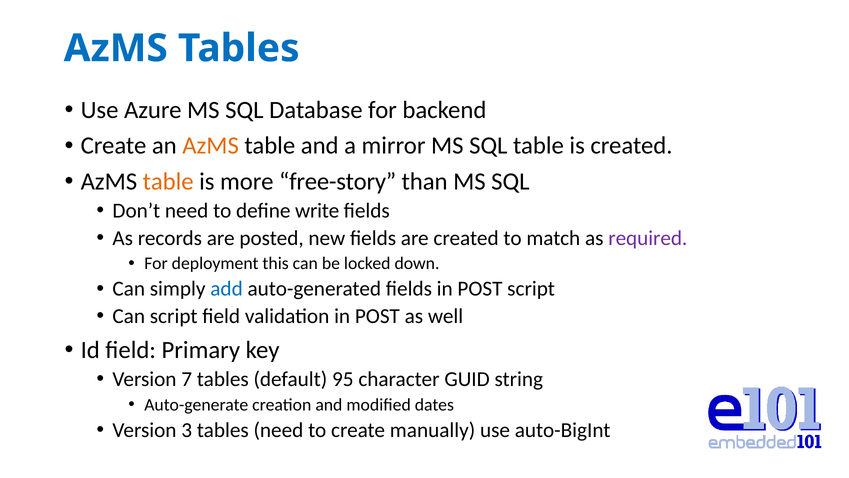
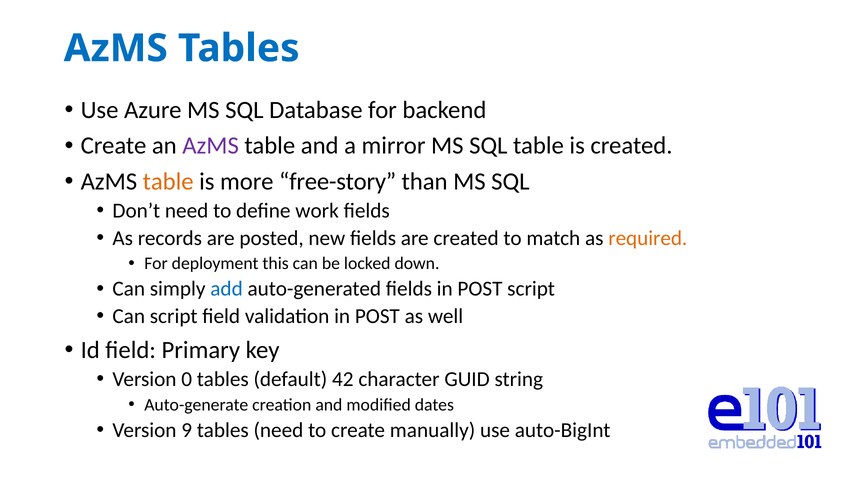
AzMS colour: orange -> purple (211, 146)
write: write -> work (317, 210)
required colour: purple -> orange (648, 238)
7: 7 -> 0 (187, 379)
95: 95 -> 42 (343, 379)
3: 3 -> 9 (187, 430)
